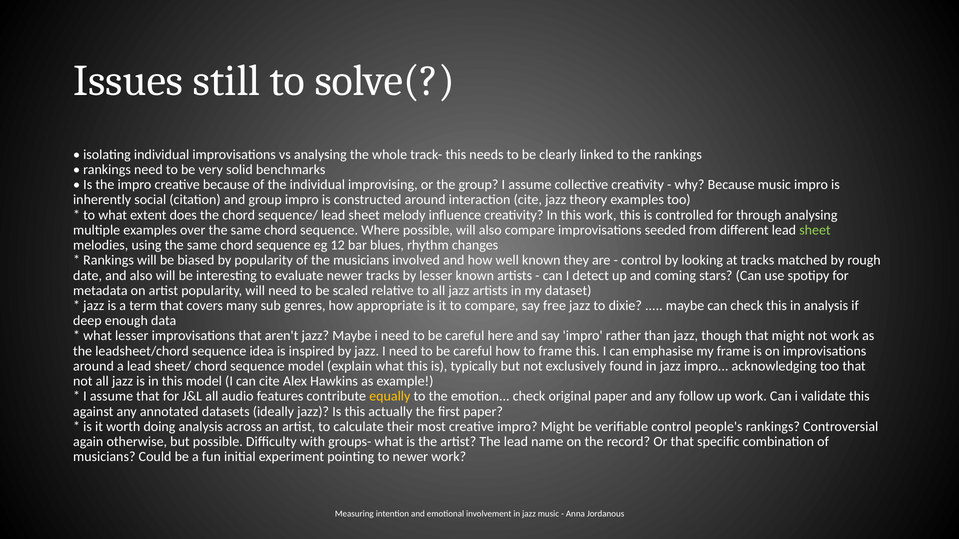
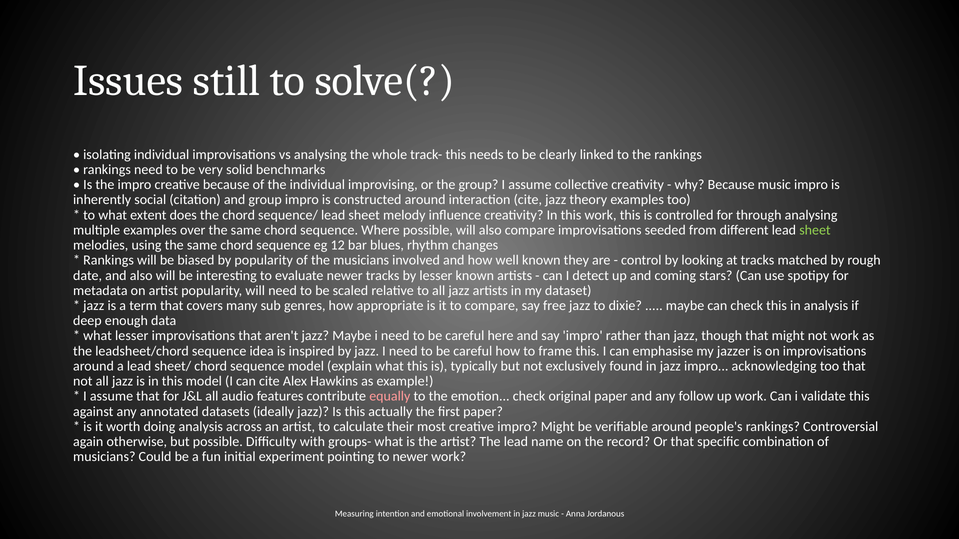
my frame: frame -> jazzer (733, 351)
equally colour: yellow -> pink (390, 397)
verifiable control: control -> around (671, 427)
